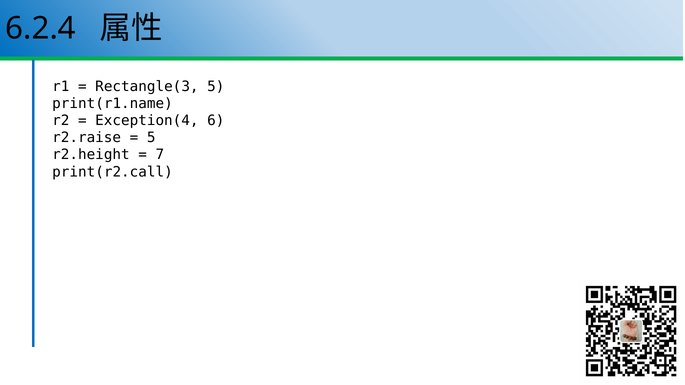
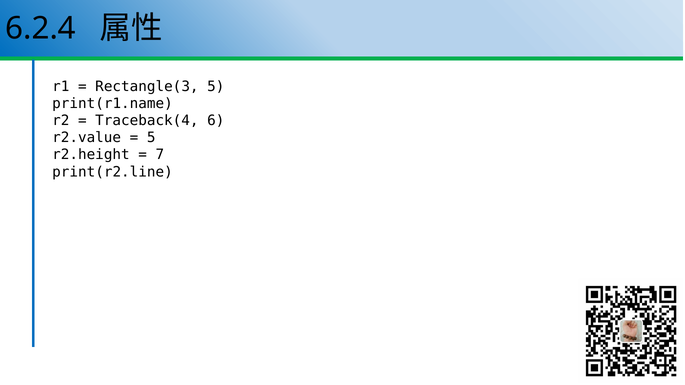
Exception(4: Exception(4 -> Traceback(4 (147, 121)
r2.raise: r2.raise -> r2.value (87, 138)
print(r2.call: print(r2.call -> print(r2.line (112, 172)
